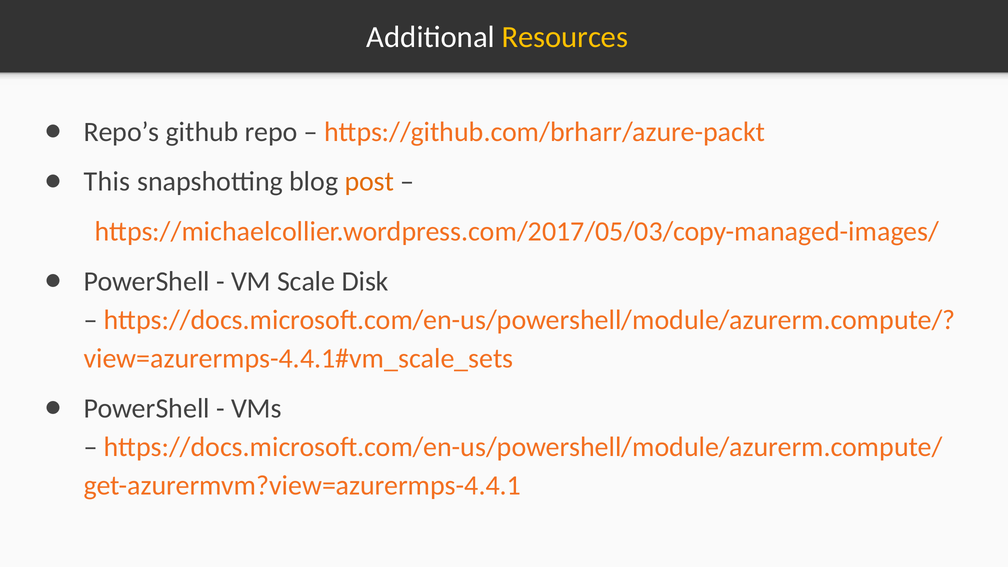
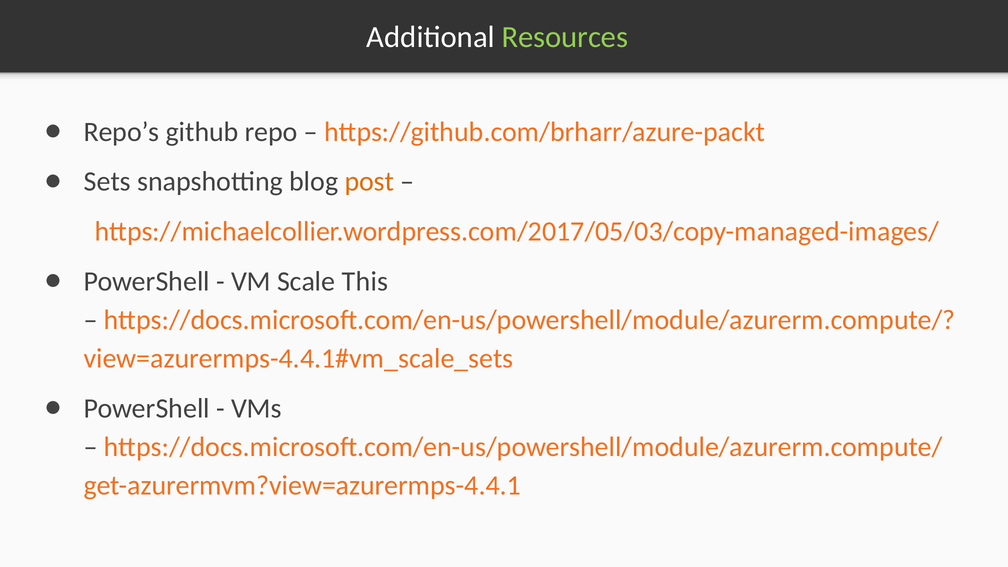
Resources colour: yellow -> light green (565, 37)
This: This -> Sets (107, 182)
Disk: Disk -> This (365, 281)
